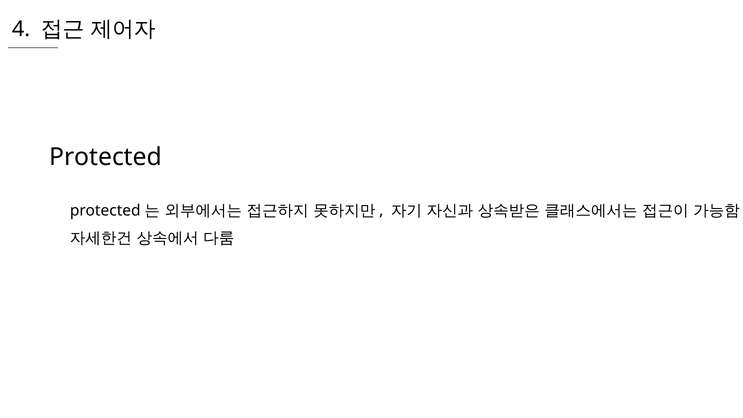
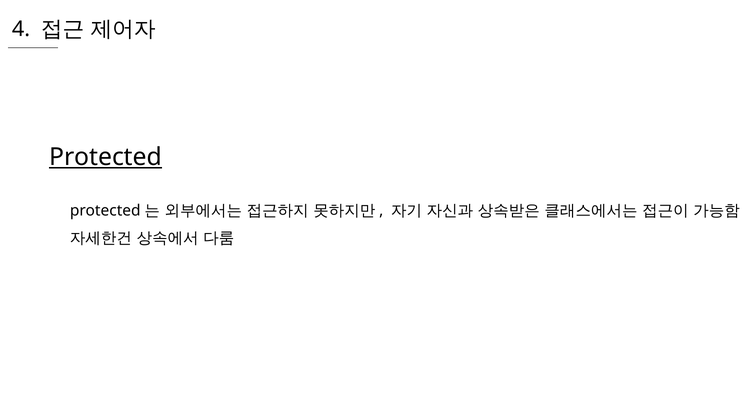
Protected underline: none -> present (106, 157)
